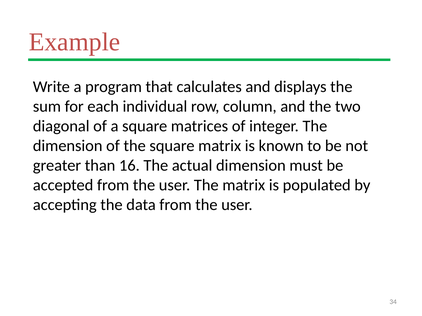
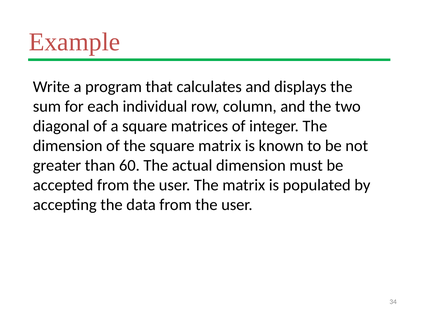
16: 16 -> 60 (129, 166)
